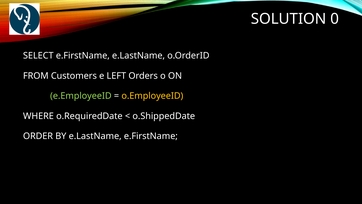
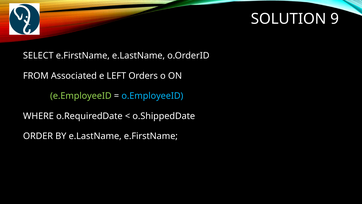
0: 0 -> 9 (335, 19)
Customers: Customers -> Associated (74, 76)
o.EmployeeID colour: yellow -> light blue (152, 96)
